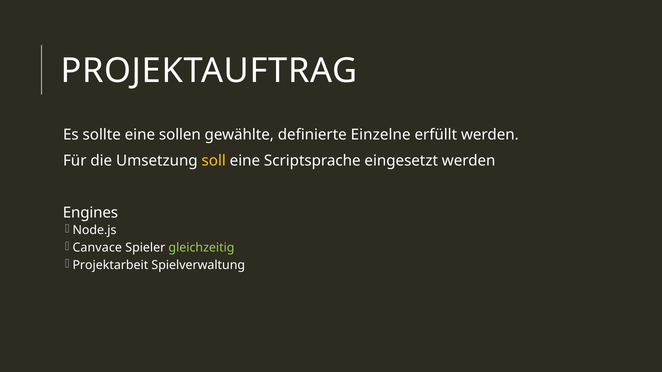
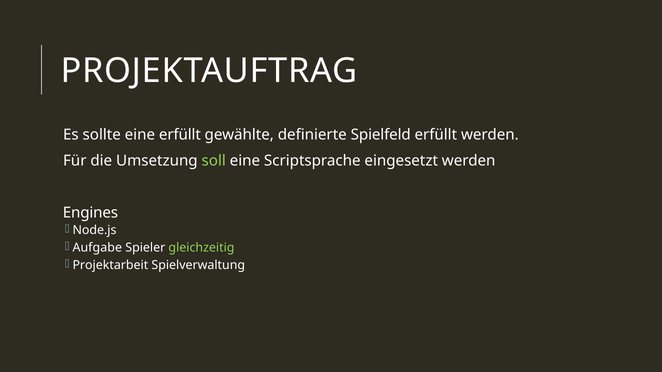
eine sollen: sollen -> erfüllt (180, 135)
Einzelne: Einzelne -> Spielfeld (381, 135)
soll colour: yellow -> light green (214, 161)
Canvace: Canvace -> Aufgabe (97, 248)
